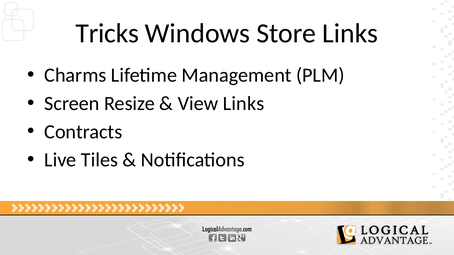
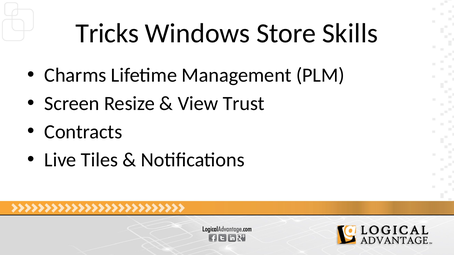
Store Links: Links -> Skills (350, 33)
View Links: Links -> Trust (244, 104)
